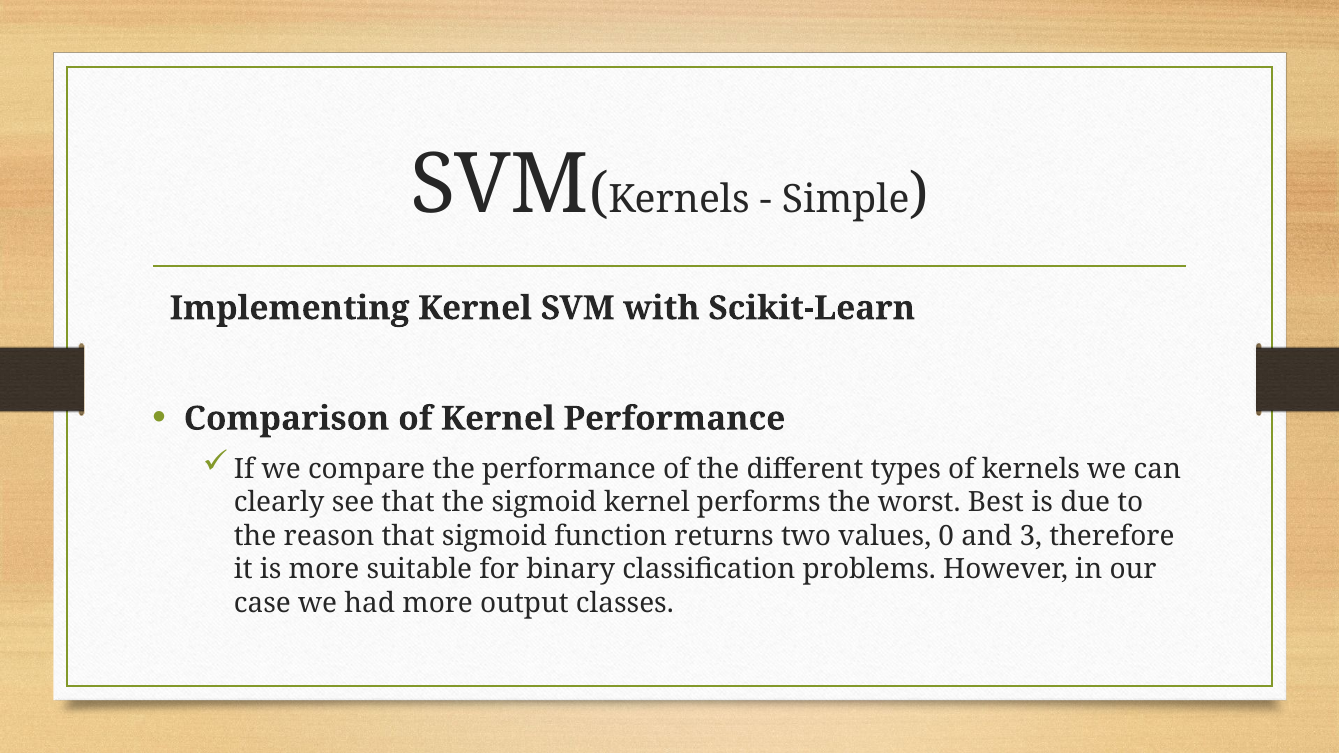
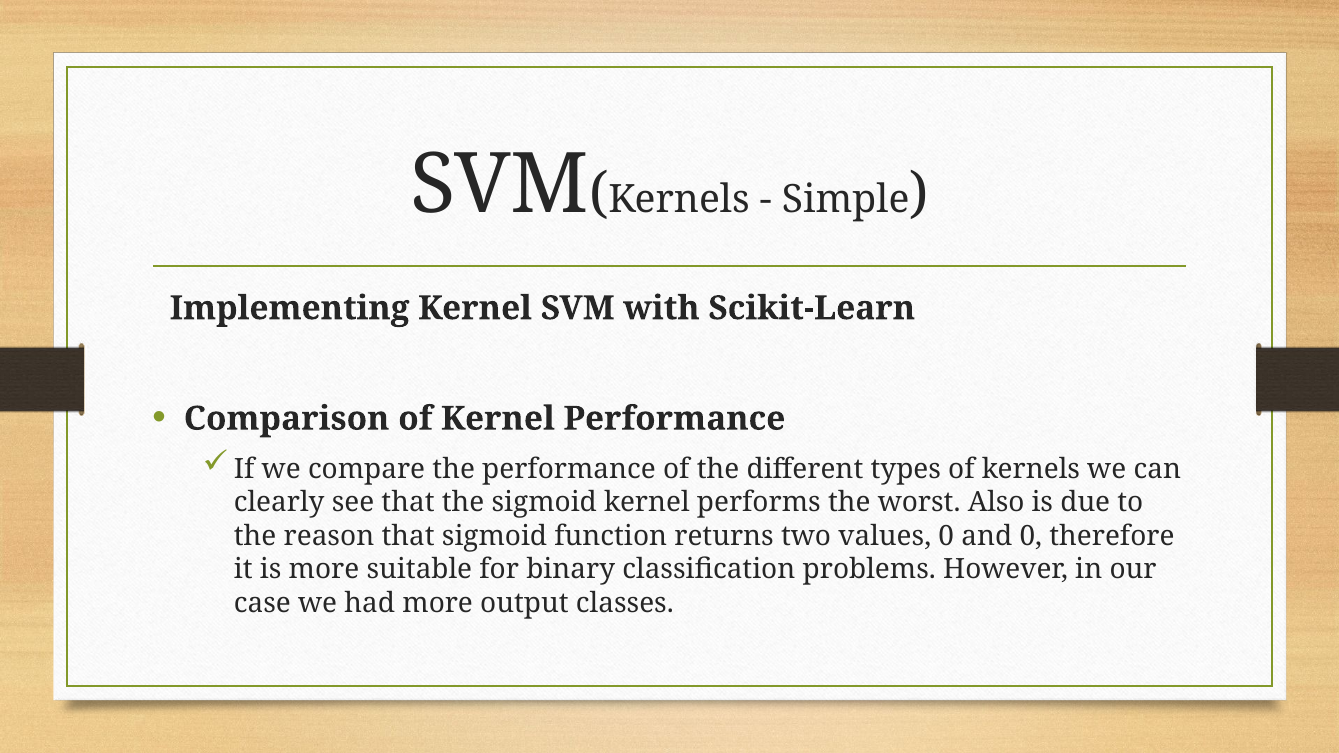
Best: Best -> Also (996, 503)
and 3: 3 -> 0 (1031, 536)
